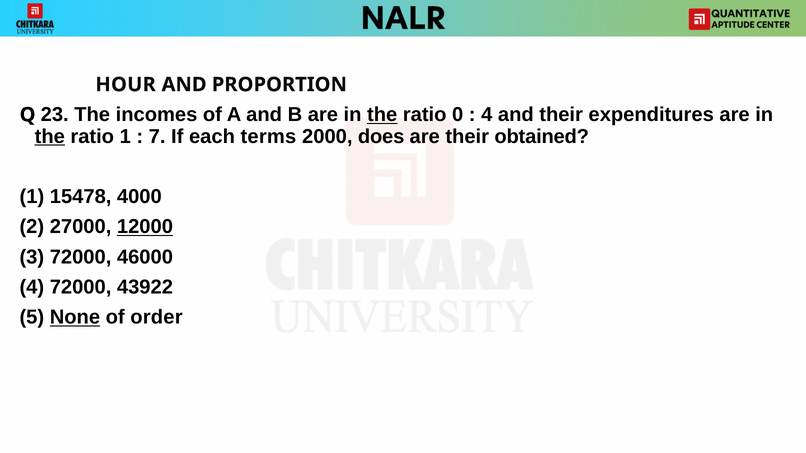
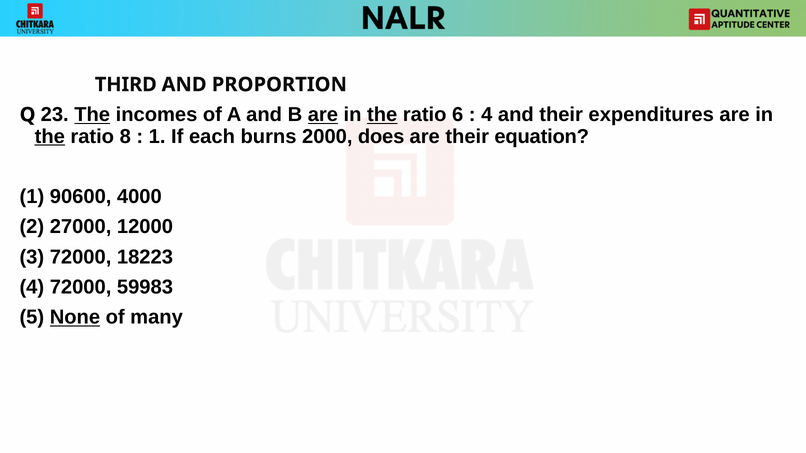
HOUR: HOUR -> THIRD (126, 85)
The underline: none -> present (92, 115)
are underline: none -> present (323, 115)
0: 0 -> 6 (458, 115)
ratio 1: 1 -> 8 (125, 137)
7: 7 -> 1 (157, 137)
terms: terms -> burns (269, 137)
obtained: obtained -> equation (542, 137)
15478: 15478 -> 90600 (81, 197)
12000 underline: present -> none (145, 227)
46000: 46000 -> 18223 (145, 257)
43922: 43922 -> 59983 (145, 287)
order: order -> many (157, 317)
